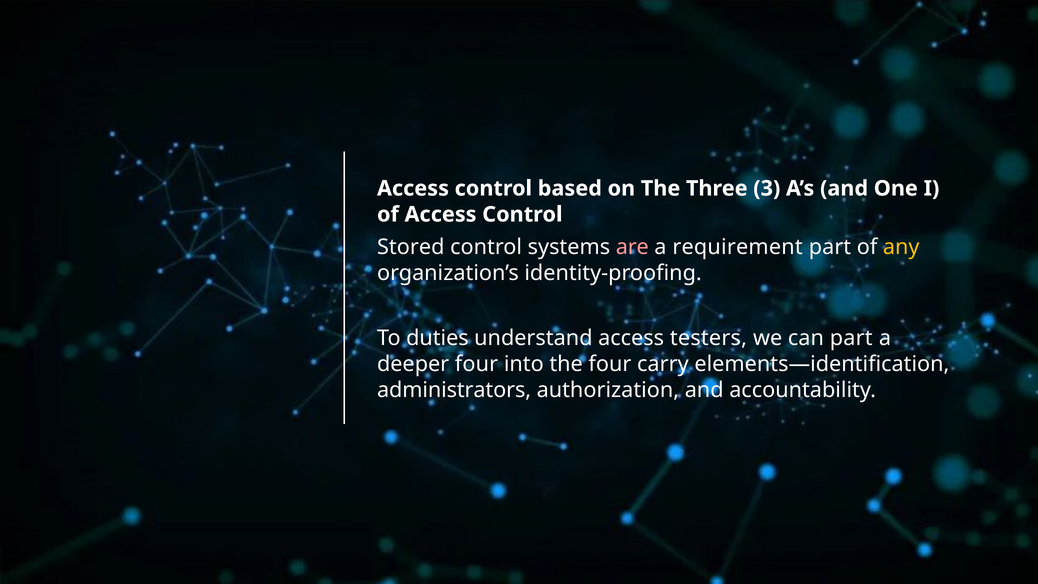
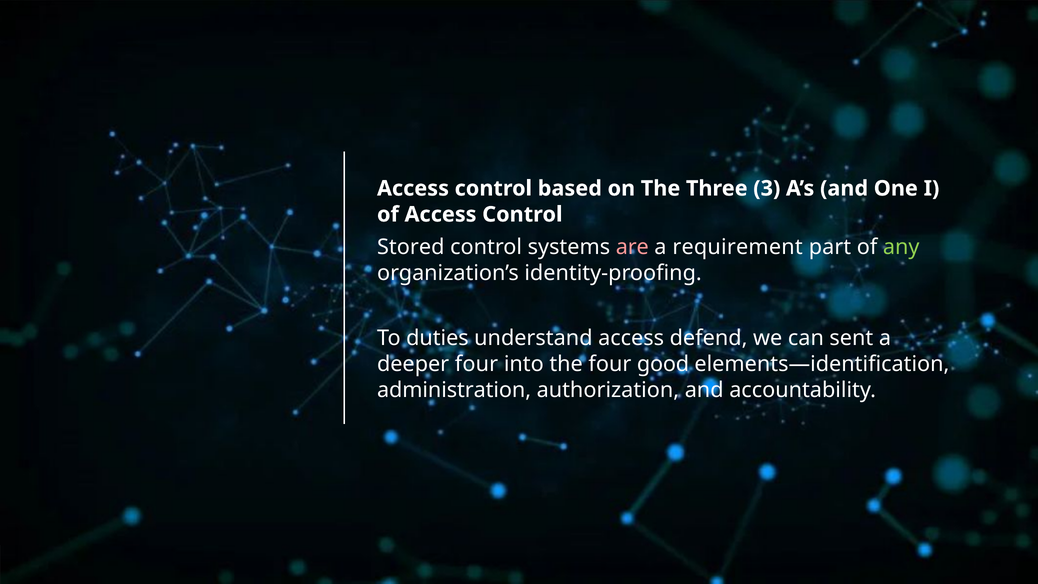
any colour: yellow -> light green (901, 247)
testers: testers -> defend (709, 338)
can part: part -> sent (851, 338)
carry: carry -> good (663, 364)
administrators: administrators -> administration (454, 390)
